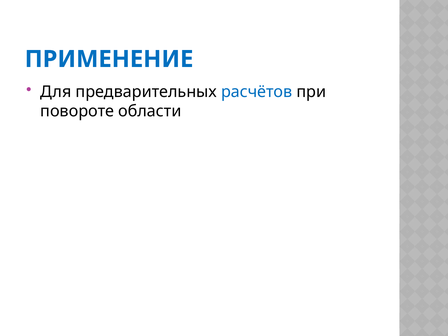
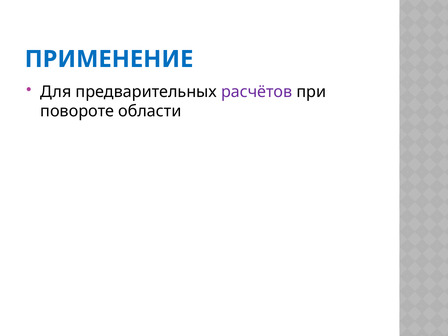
расчётов colour: blue -> purple (257, 92)
